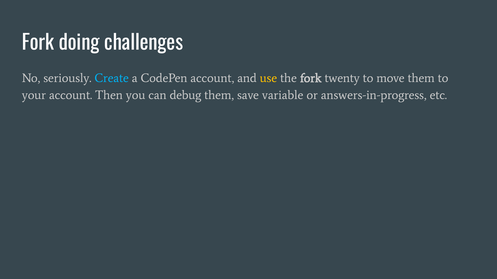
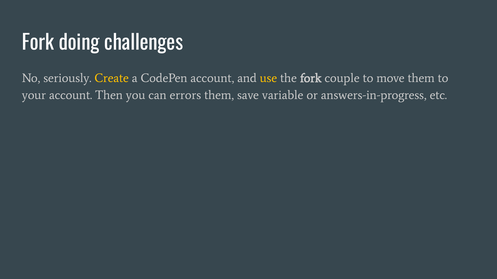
Create colour: light blue -> yellow (112, 78)
twenty: twenty -> couple (342, 78)
debug: debug -> errors (185, 95)
